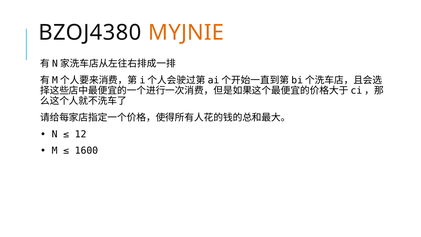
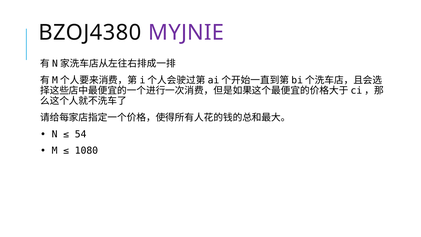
MYJNIE colour: orange -> purple (186, 33)
12: 12 -> 54 (81, 134)
1600: 1600 -> 1080 (86, 151)
